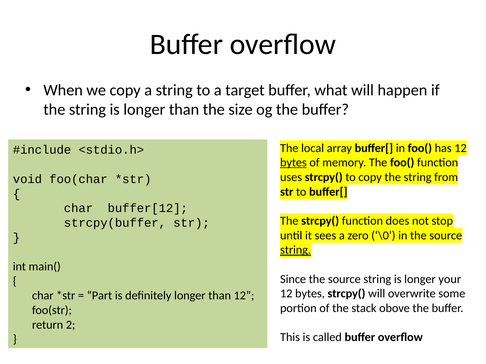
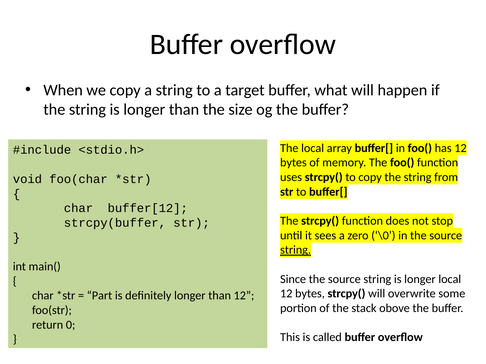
bytes underline: present -> none (293, 163)
longer your: your -> local (450, 279)
2: 2 -> 0 (71, 325)
